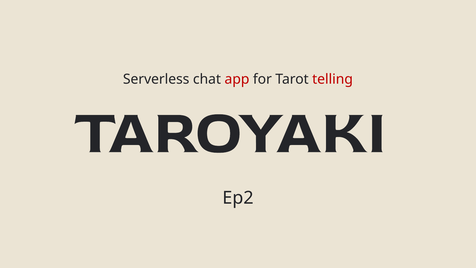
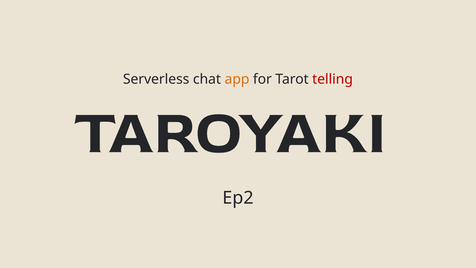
app colour: red -> orange (237, 79)
